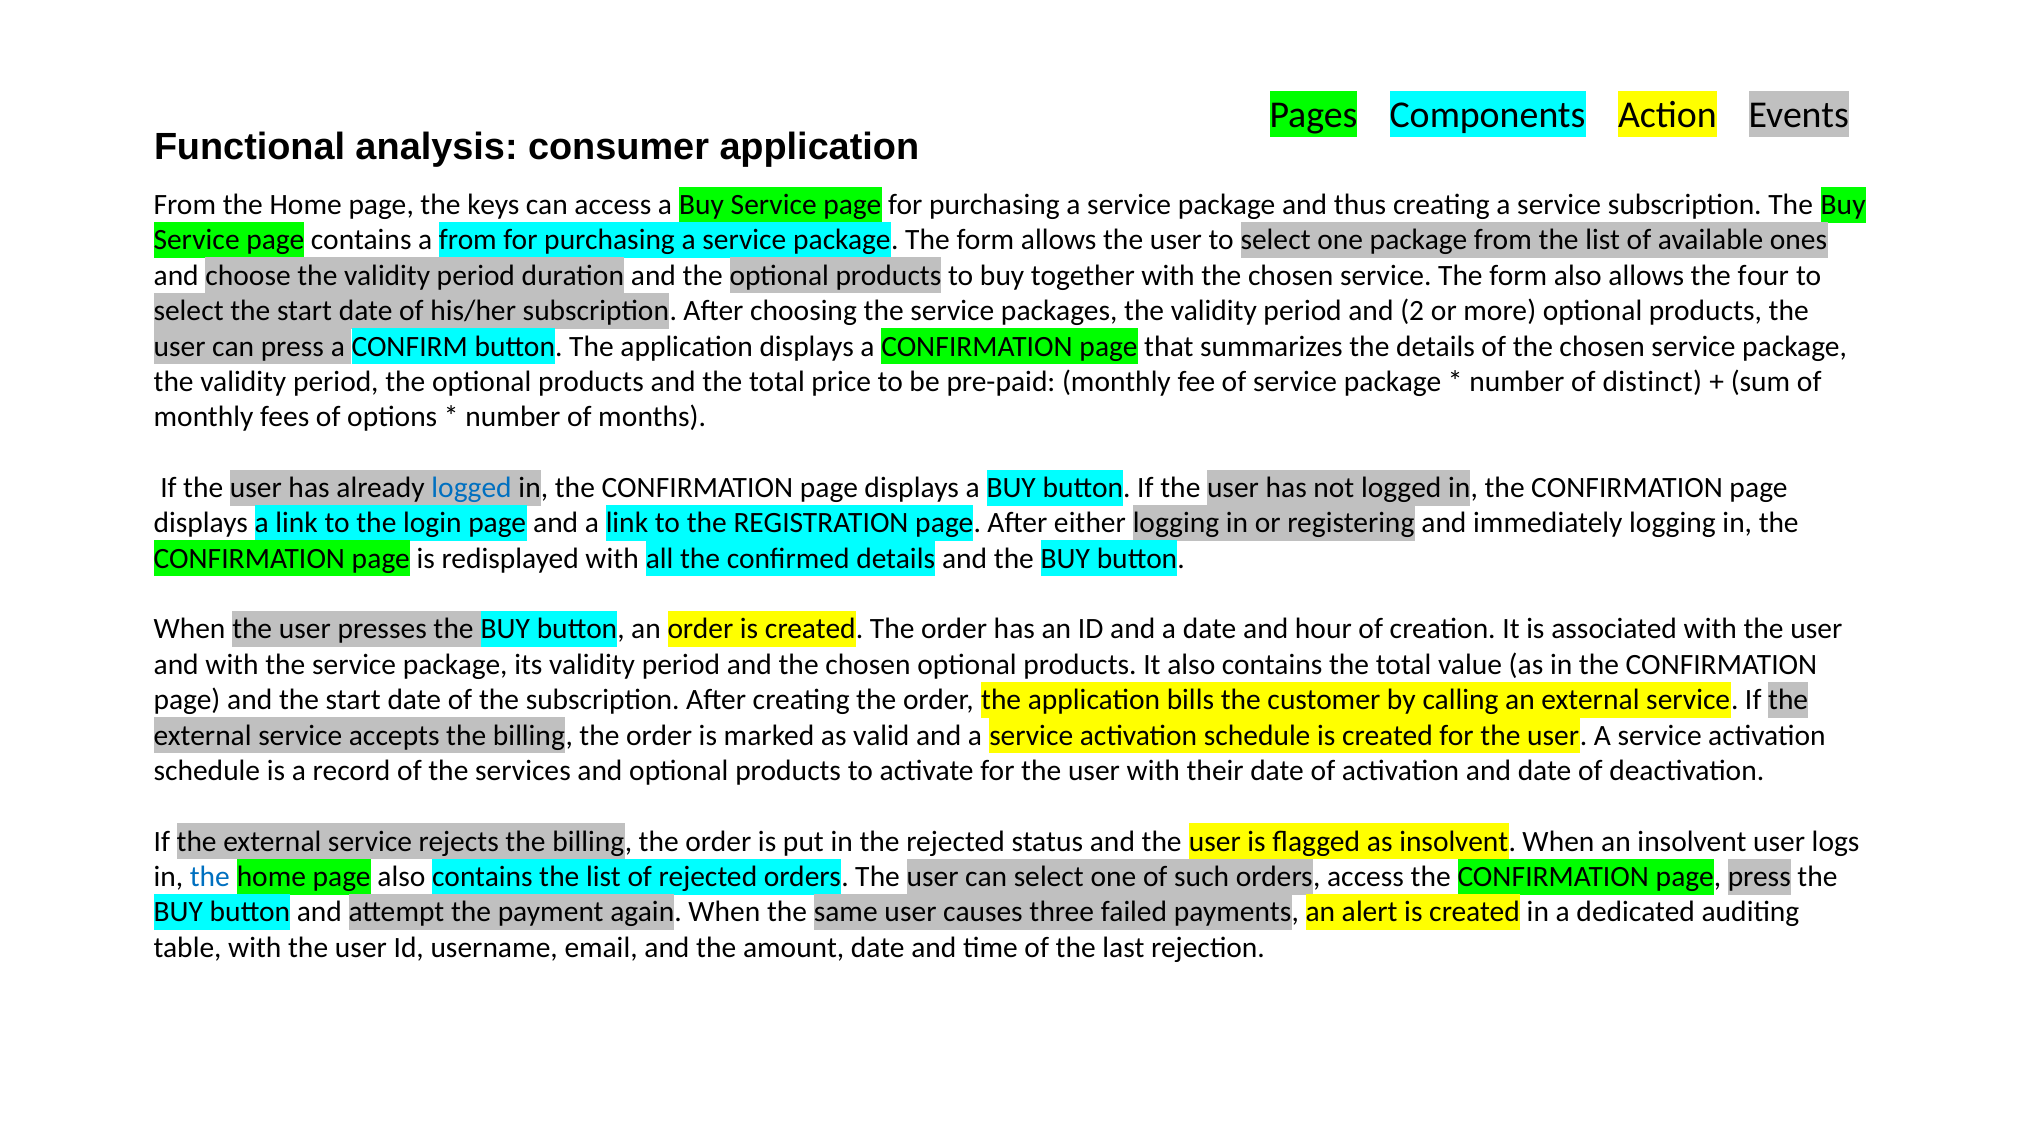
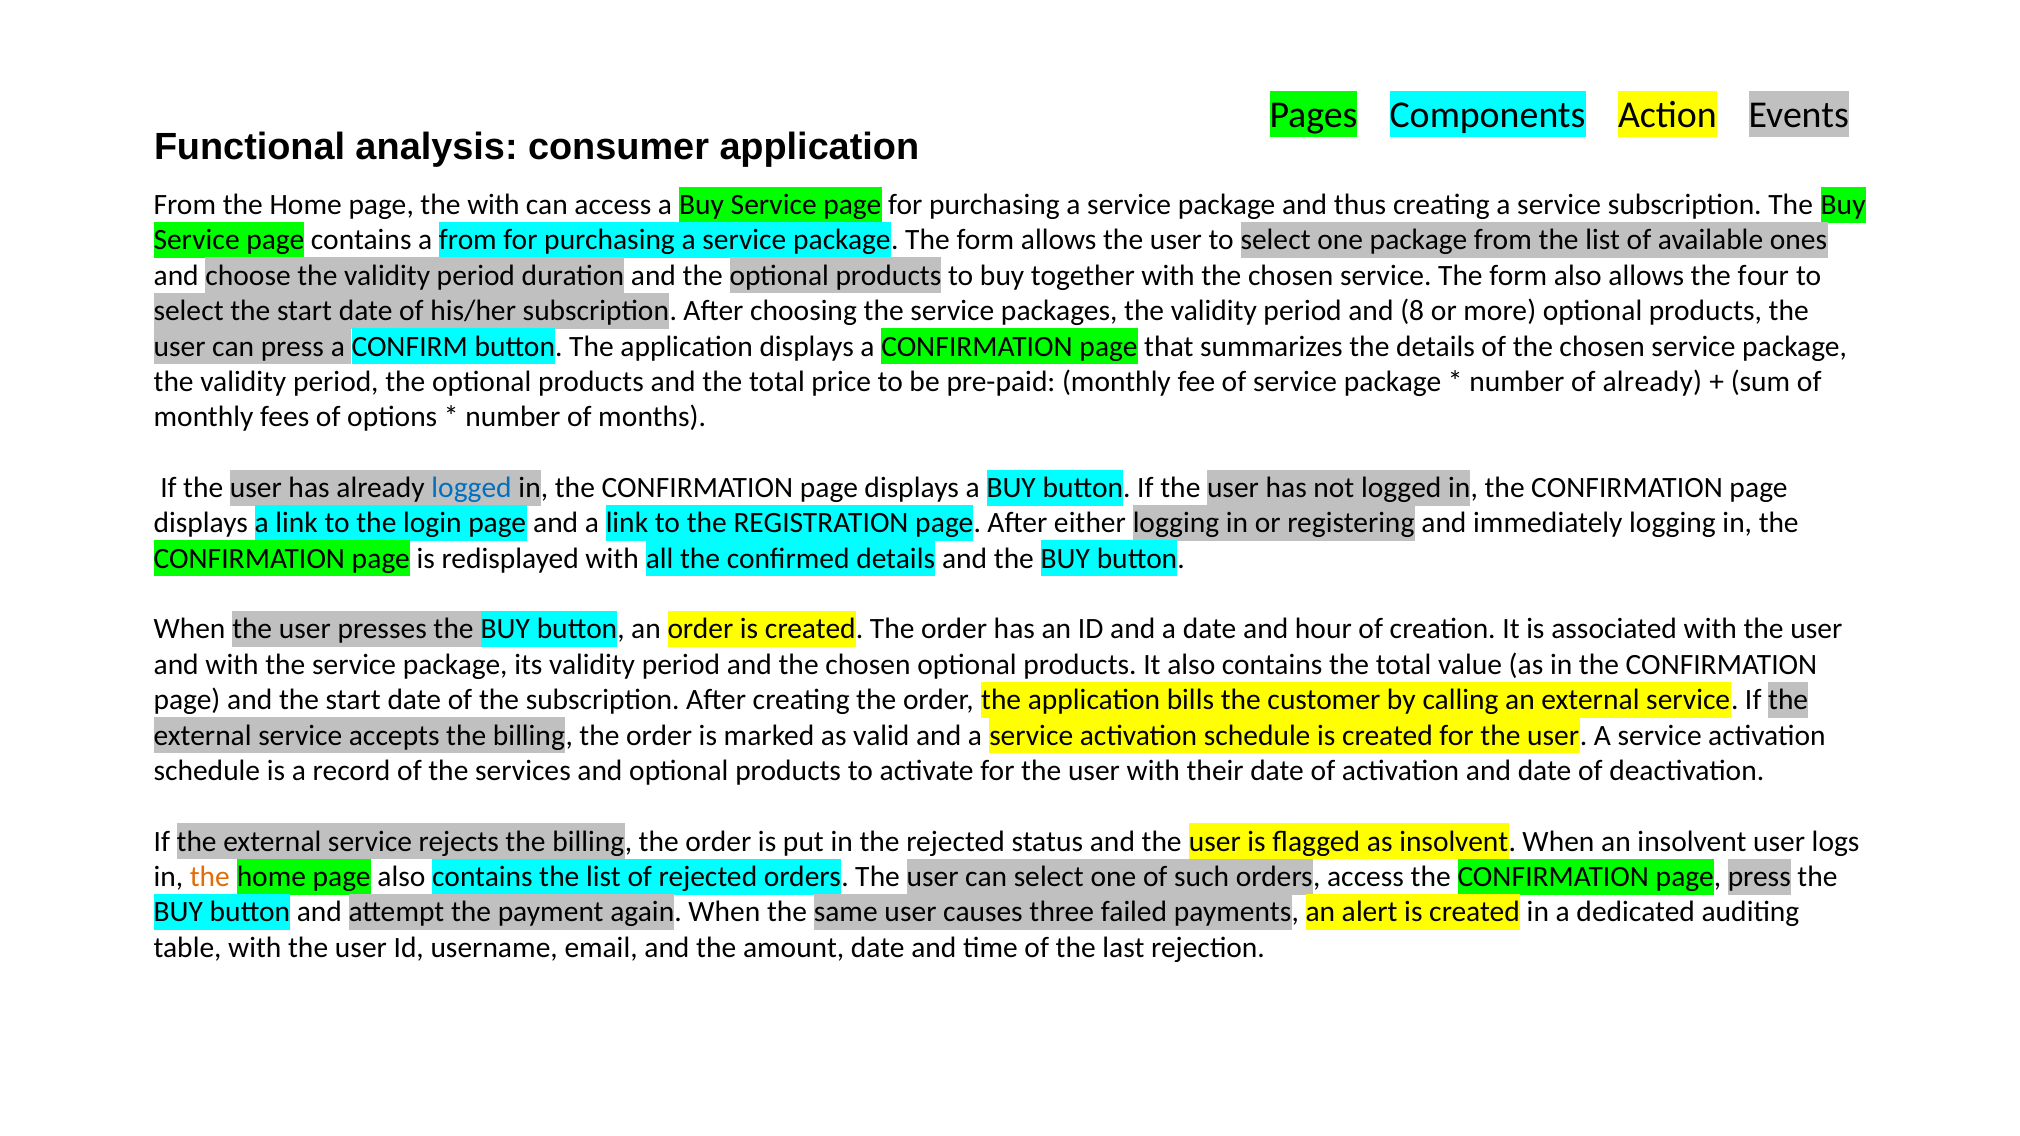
the keys: keys -> with (493, 205)
2: 2 -> 8 (1412, 311)
of distinct: distinct -> already (1652, 382)
the colour: blue -> orange (210, 877)
